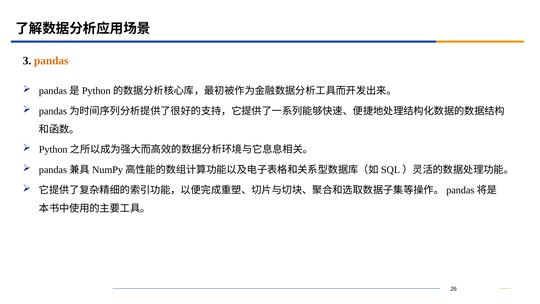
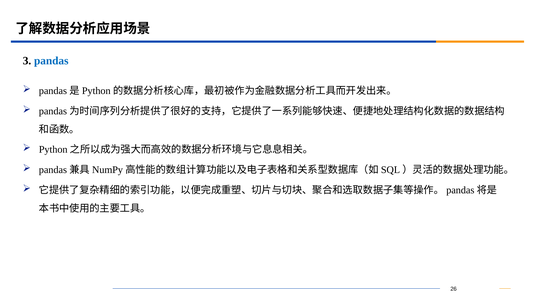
pandas colour: orange -> blue (51, 61)
